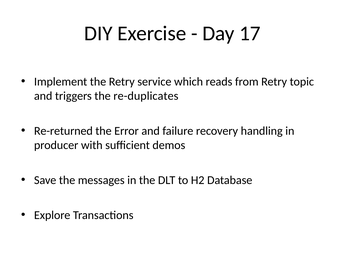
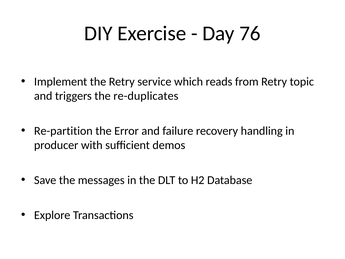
17: 17 -> 76 (250, 33)
Re-returned: Re-returned -> Re-partition (63, 131)
